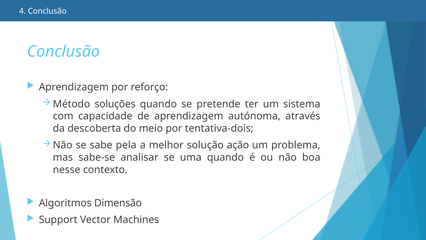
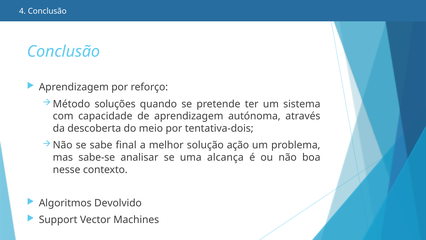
pela: pela -> final (126, 145)
uma quando: quando -> alcança (225, 157)
Dimensão: Dimensão -> Devolvido (118, 203)
